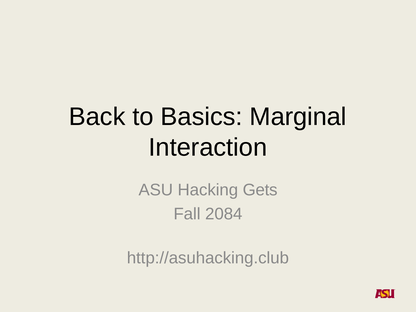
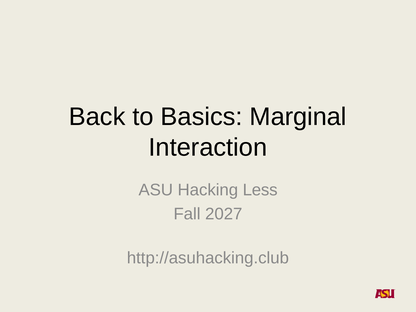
Gets: Gets -> Less (260, 190)
2084: 2084 -> 2027 (224, 214)
